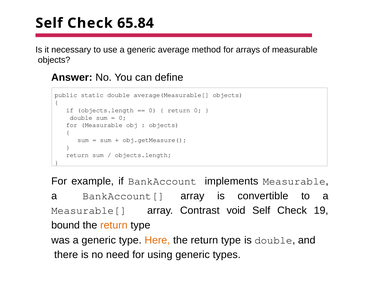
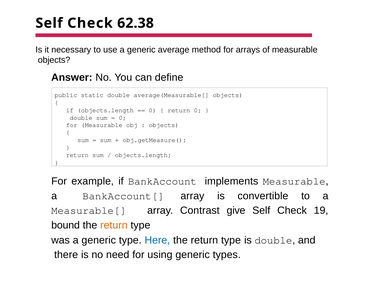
65.84: 65.84 -> 62.38 (136, 23)
void: void -> give (236, 210)
Here colour: orange -> blue (157, 240)
